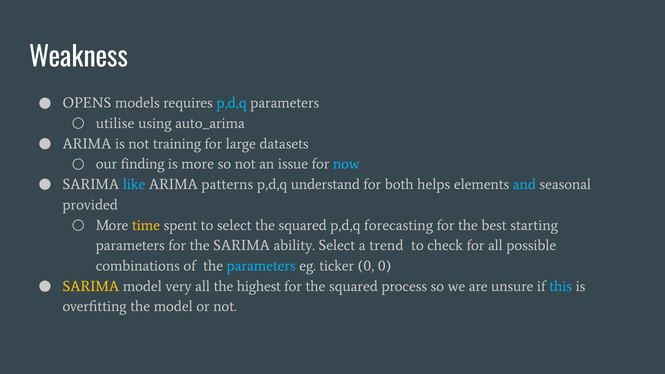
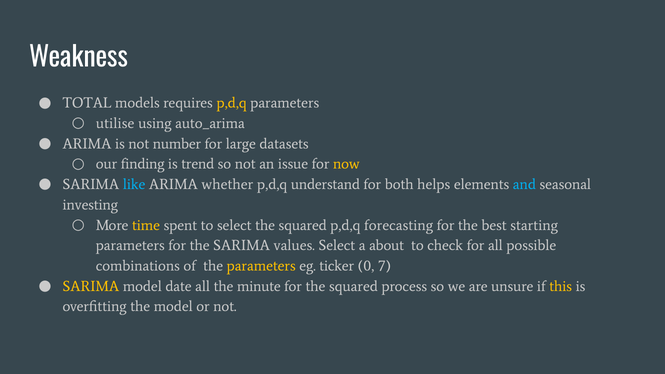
OPENS: OPENS -> TOTAL (87, 103)
p,d,q colour: light blue -> yellow (232, 103)
training: training -> number (177, 144)
is more: more -> trend (198, 164)
now colour: light blue -> yellow (346, 164)
patterns: patterns -> whether (227, 184)
provided: provided -> investing (90, 205)
ability: ability -> values (294, 246)
trend: trend -> about (387, 246)
parameters colour: light blue -> yellow (261, 266)
0 0: 0 -> 7 (385, 266)
very: very -> date (178, 286)
highest: highest -> minute (259, 286)
this colour: light blue -> yellow (561, 286)
